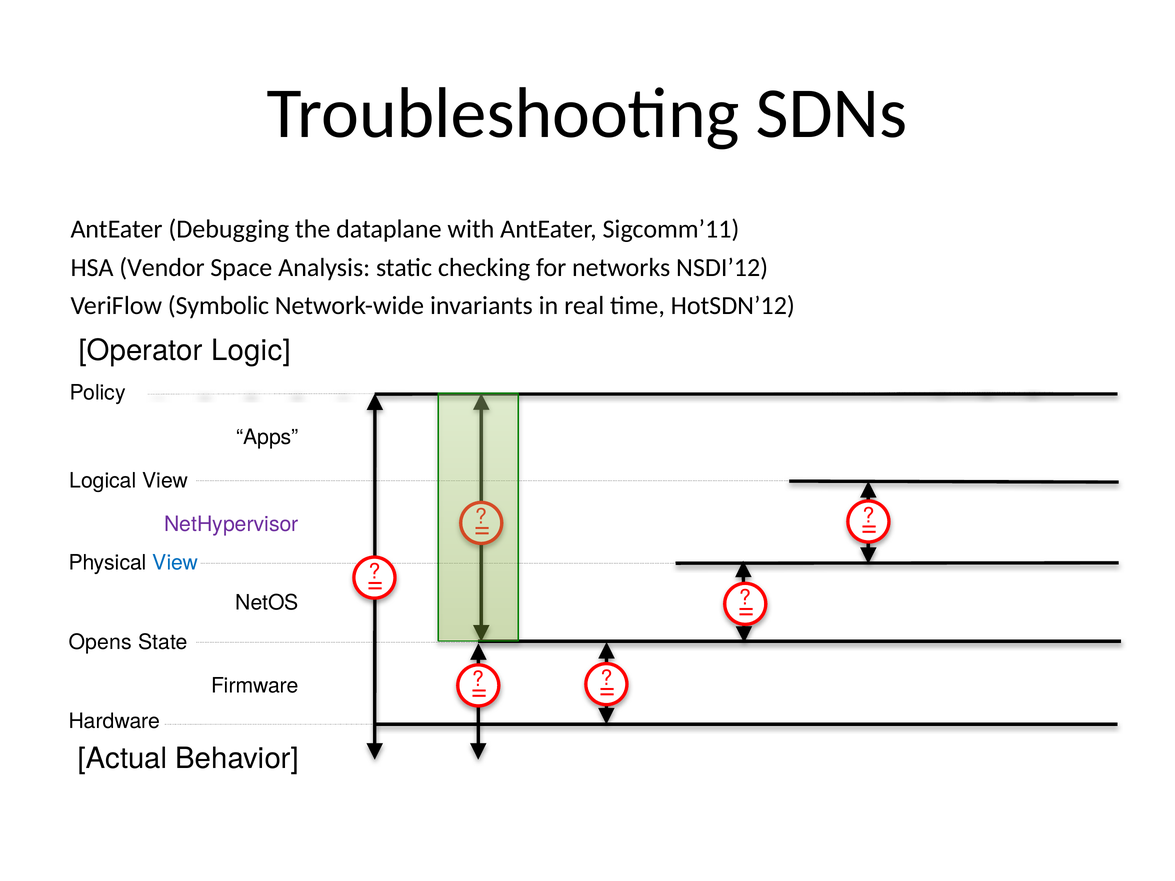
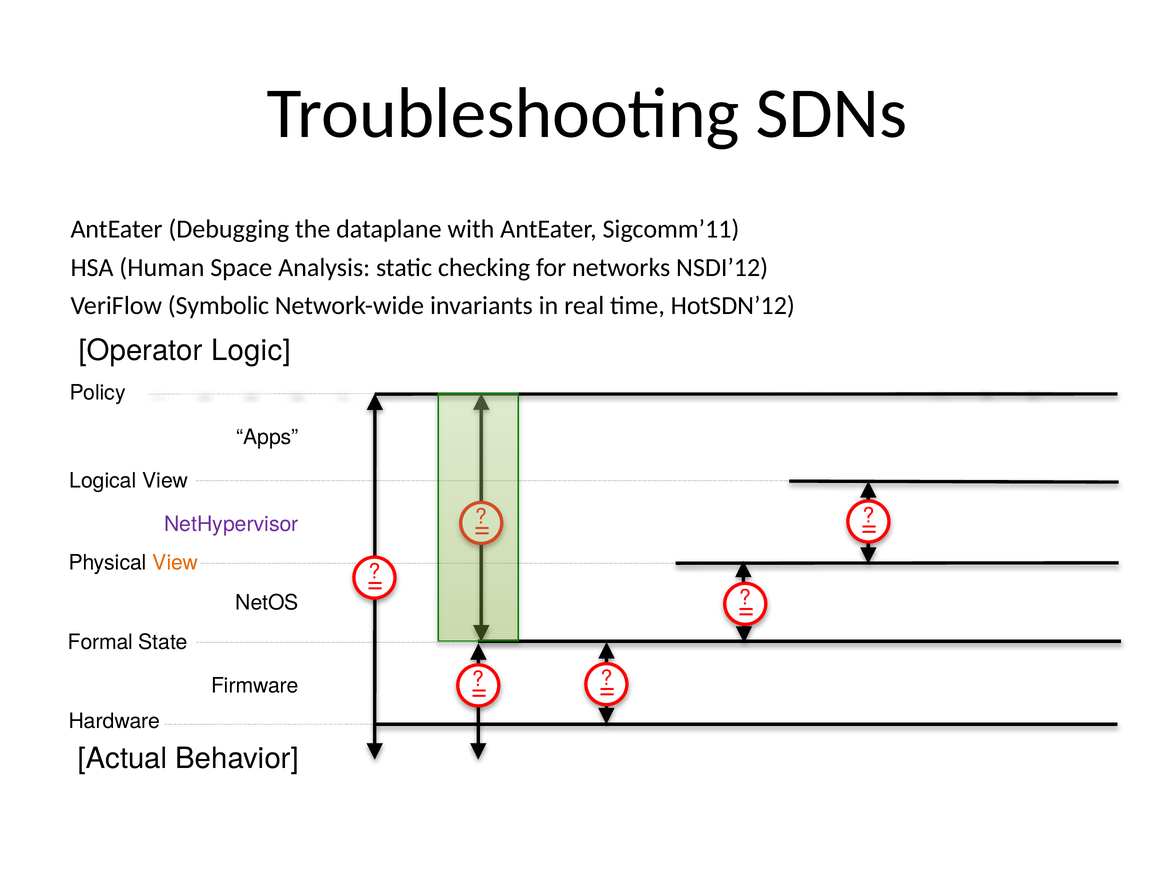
Vendor: Vendor -> Human (162, 267)
View colour: blue -> orange (175, 563)
Opens: Opens -> Formal (100, 642)
